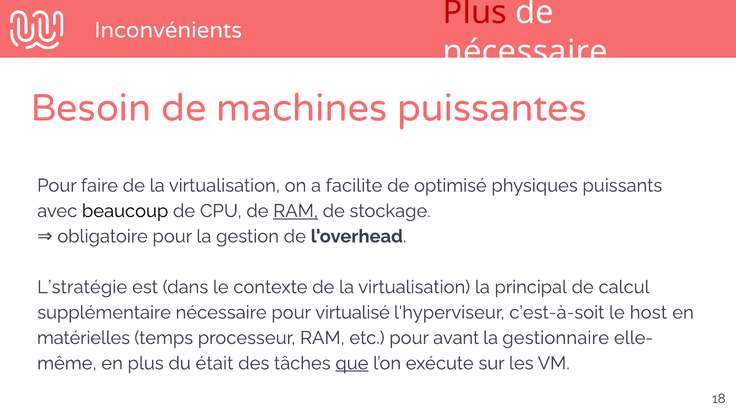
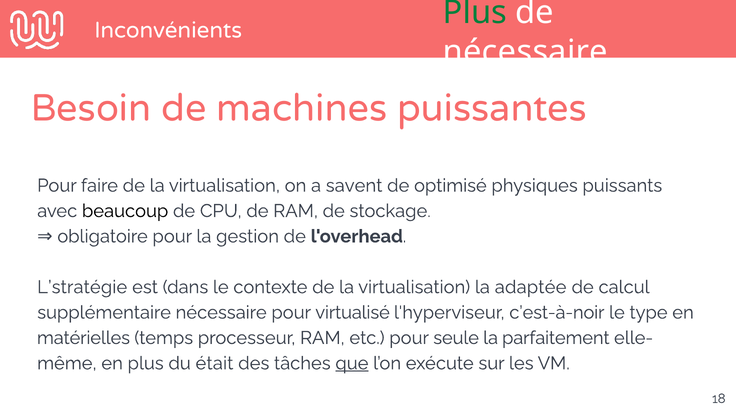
Plus colour: red -> green (475, 12)
facilite: facilite -> savent (354, 186)
RAM underline: present -> none (296, 211)
principal: principal -> adaptée (531, 287)
c’est-à-soit: c’est-à-soit -> c’est-à-noir (557, 313)
host: host -> type (649, 313)
avant: avant -> seule (456, 338)
gestionnaire: gestionnaire -> parfaitement (556, 338)
